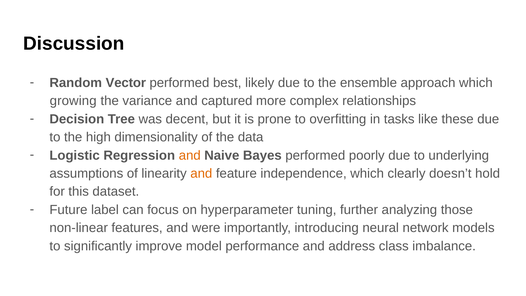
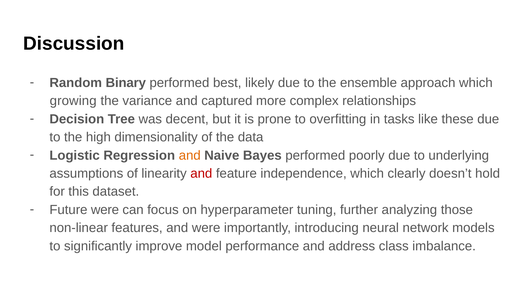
Vector: Vector -> Binary (126, 83)
and colour: orange -> red (201, 173)
Future label: label -> were (105, 210)
